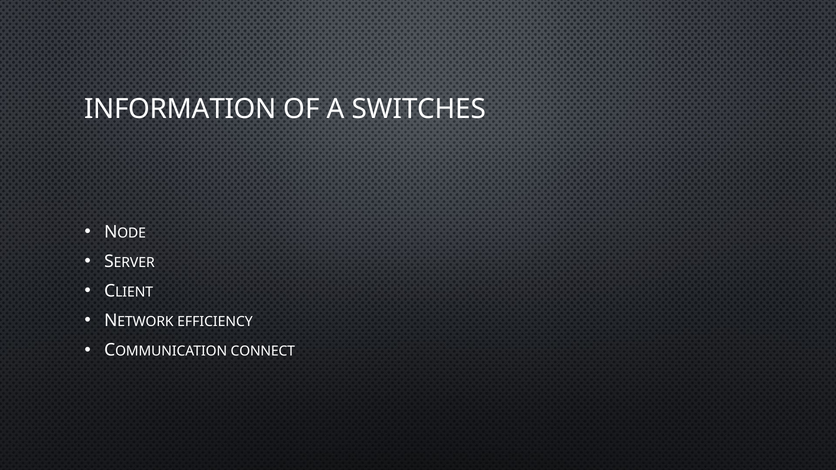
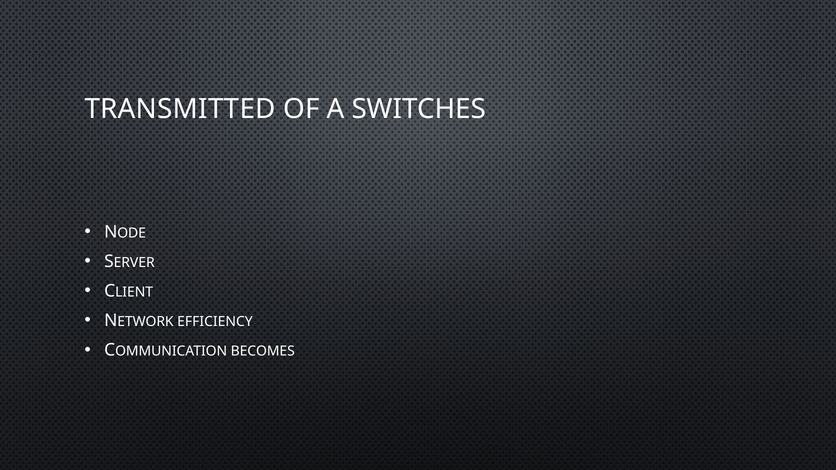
INFORMATION: INFORMATION -> TRANSMITTED (180, 109)
CONNECT: CONNECT -> BECOMES (263, 352)
